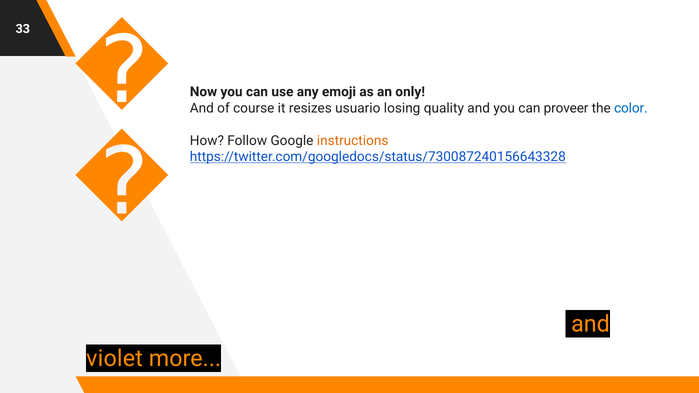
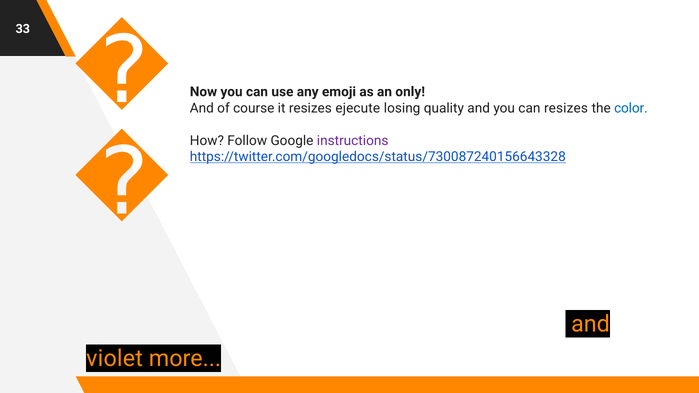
usuario: usuario -> ejecute (358, 108)
can proveer: proveer -> resizes (566, 108)
instructions colour: orange -> purple (353, 141)
